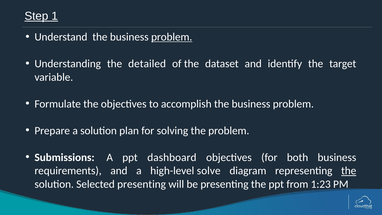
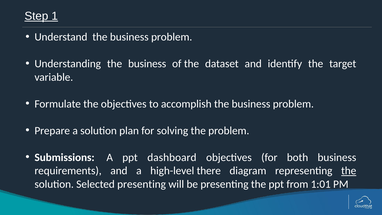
problem underline: present -> none (172, 37)
Understanding the detailed: detailed -> business (147, 64)
solve: solve -> there (209, 171)
1:23: 1:23 -> 1:01 (321, 184)
